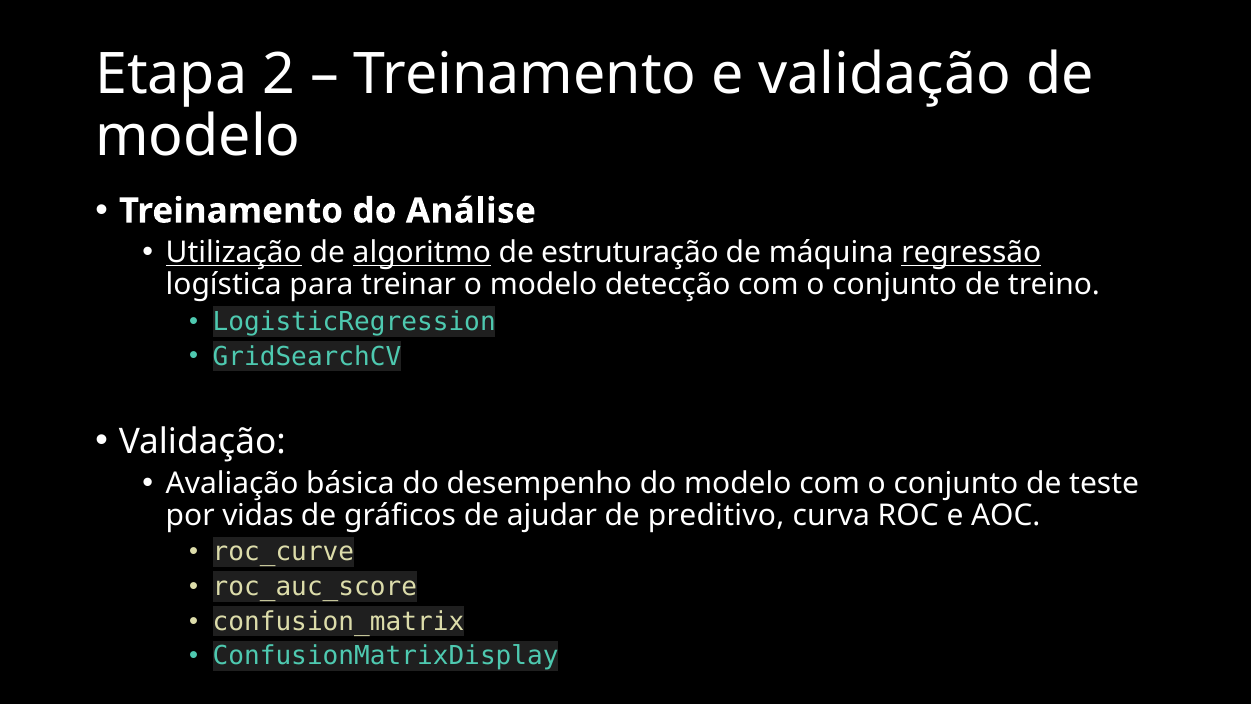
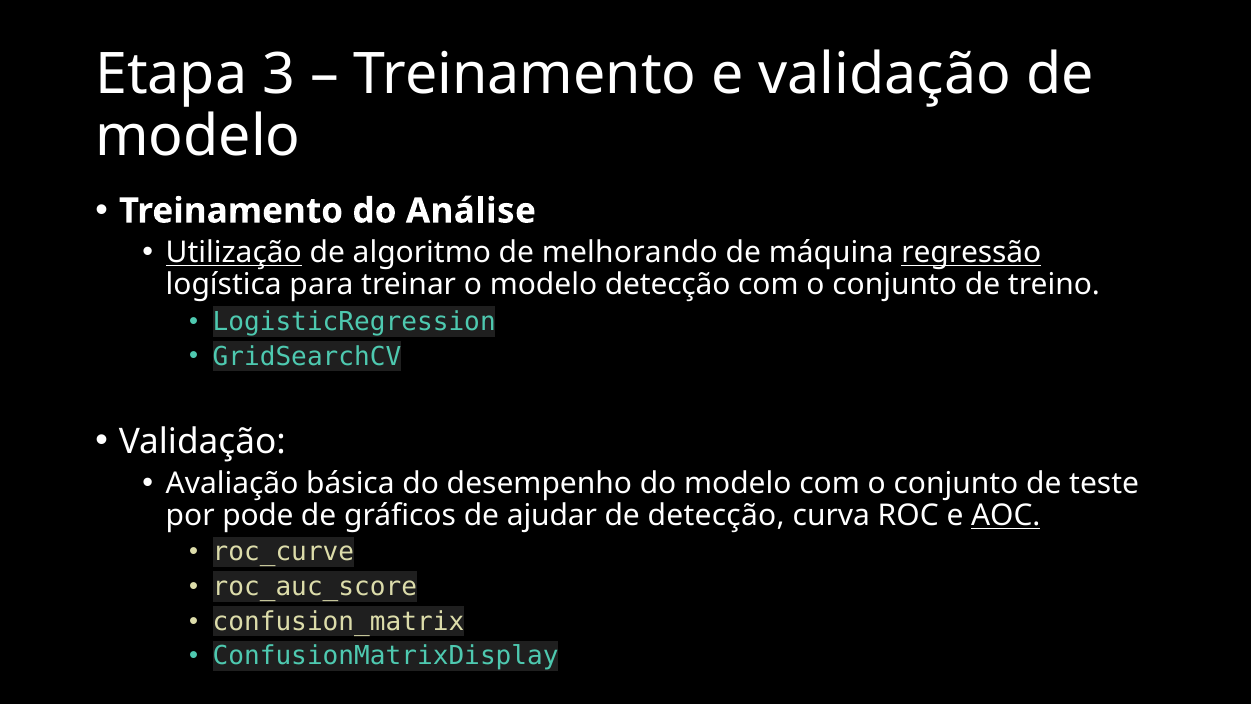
2: 2 -> 3 (279, 74)
algoritmo underline: present -> none (422, 253)
estruturação: estruturação -> melhorando (630, 253)
vidas: vidas -> pode (258, 515)
de preditivo: preditivo -> detecção (716, 515)
AOC underline: none -> present (1006, 515)
